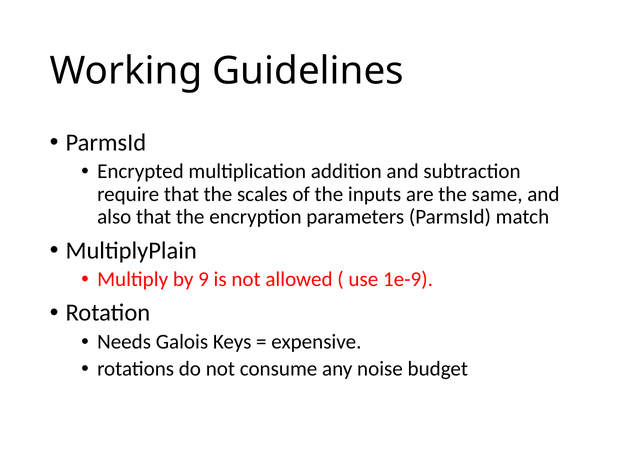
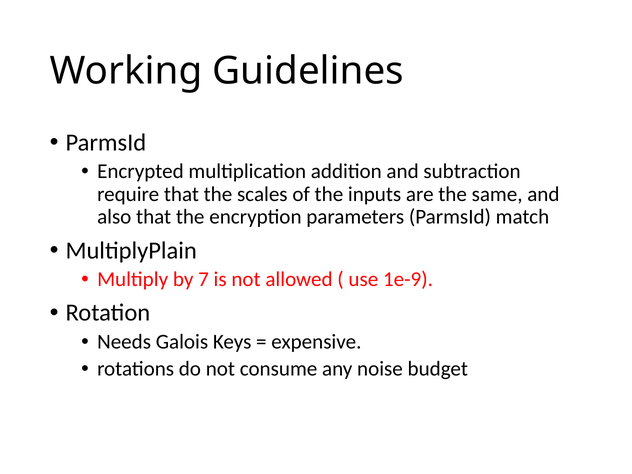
9: 9 -> 7 (203, 279)
